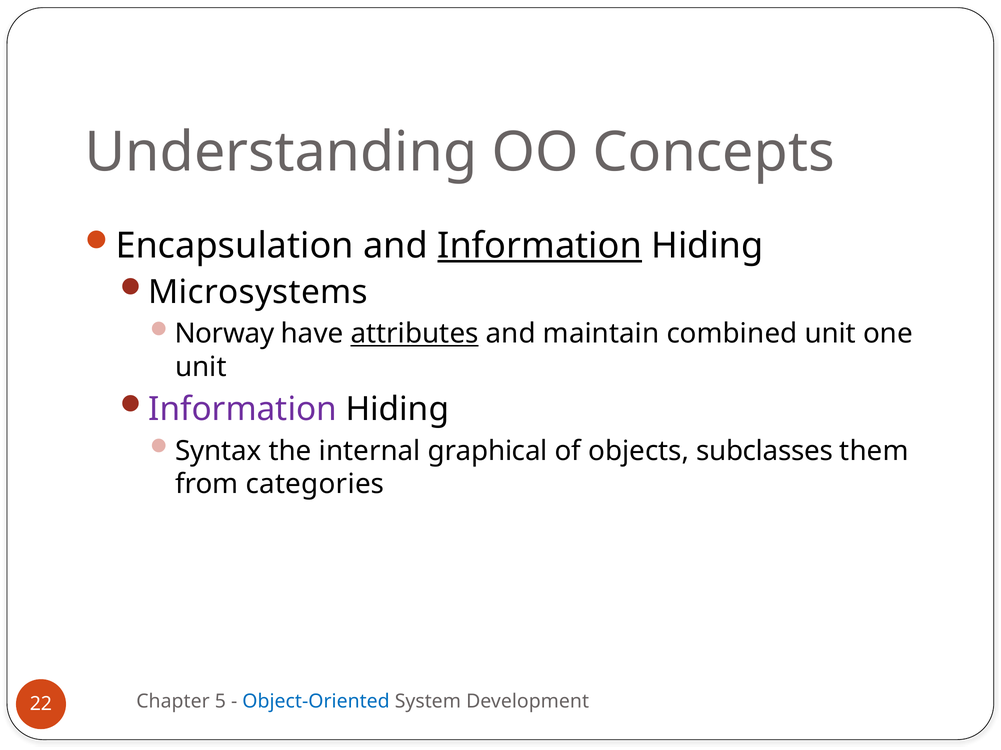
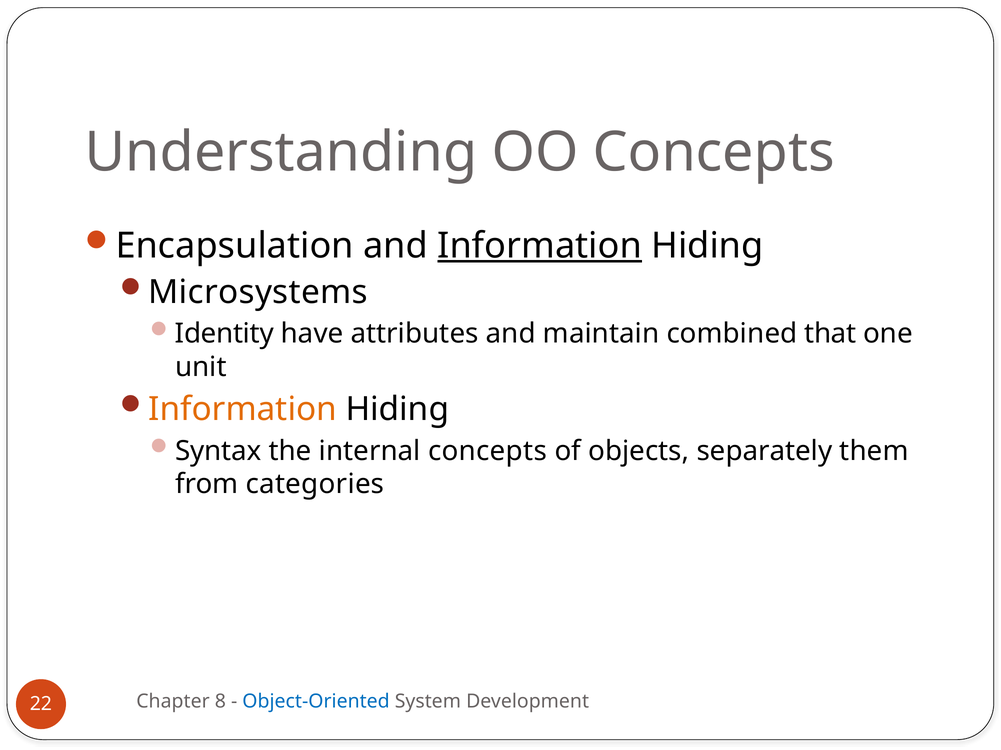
Norway: Norway -> Identity (224, 334)
attributes underline: present -> none (415, 334)
combined unit: unit -> that (830, 334)
Information colour: purple -> orange (243, 410)
internal graphical: graphical -> concepts (487, 451)
subclasses: subclasses -> separately (764, 451)
5: 5 -> 8 (220, 702)
